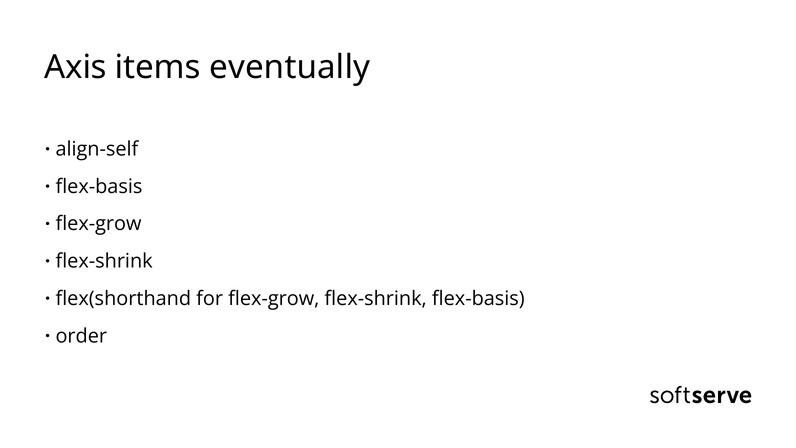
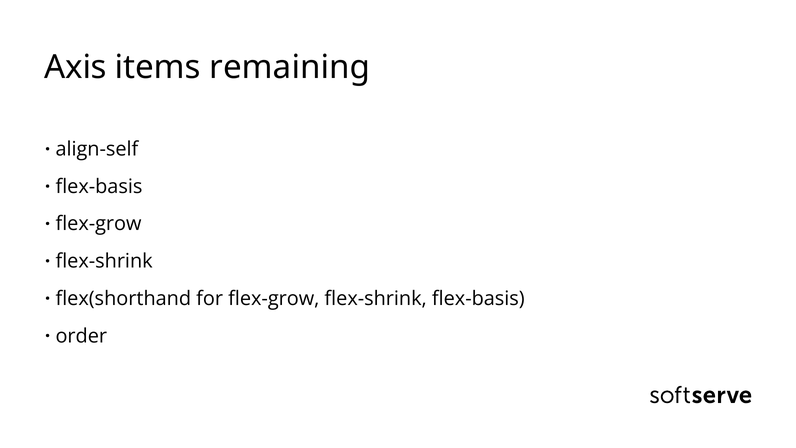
eventually: eventually -> remaining (290, 67)
